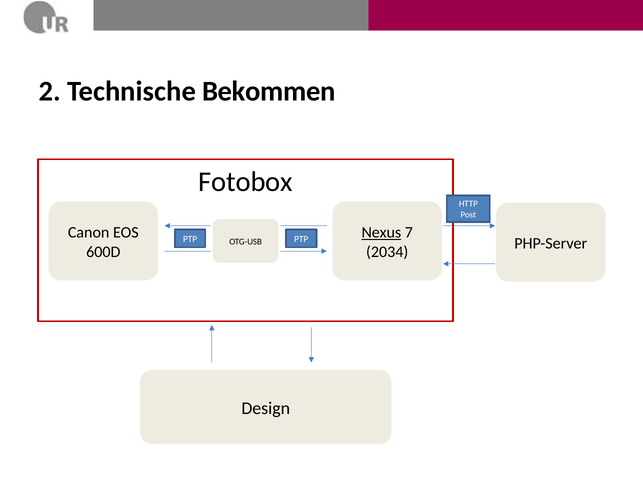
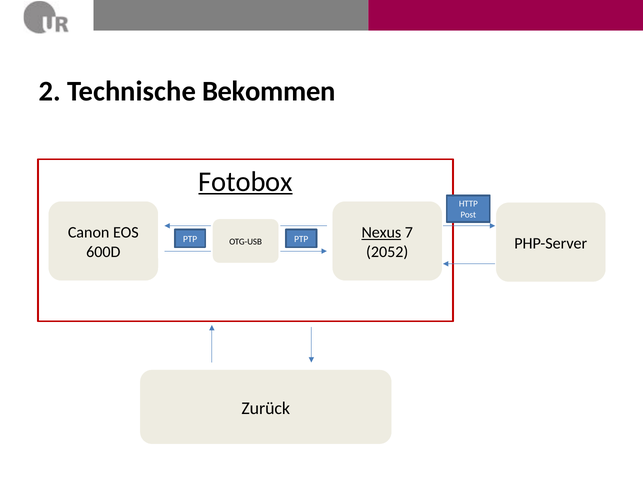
Fotobox underline: none -> present (246, 182)
2034: 2034 -> 2052 (387, 252)
Design: Design -> Zurück (266, 408)
